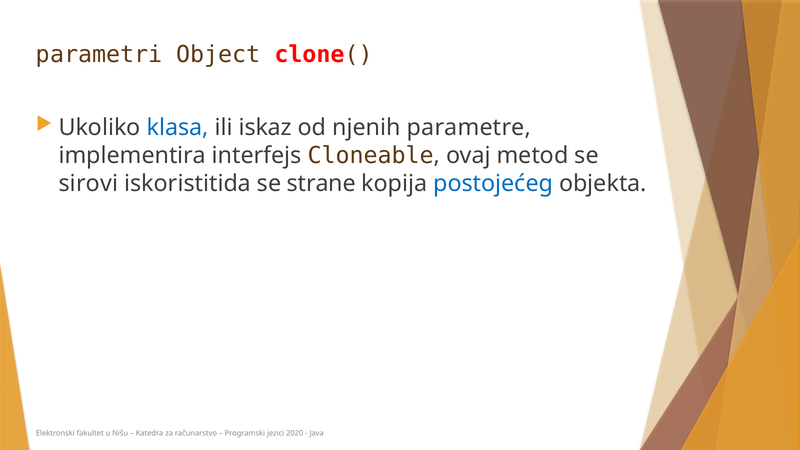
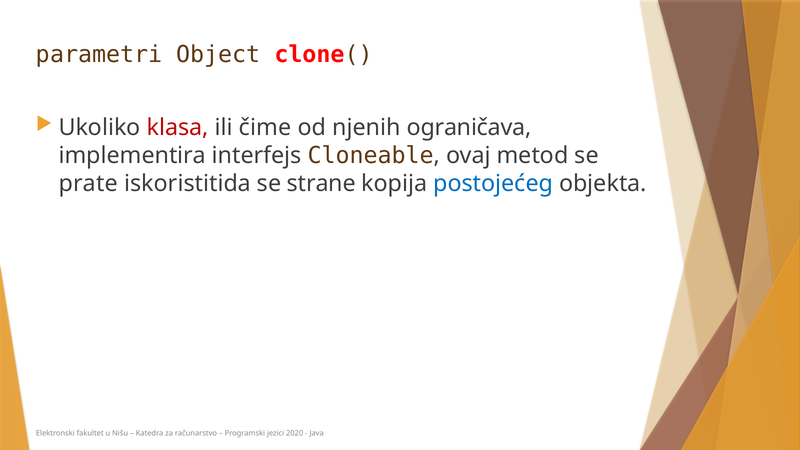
klasa colour: blue -> red (178, 127)
iskaz: iskaz -> čime (265, 127)
parametre: parametre -> ograničava (469, 127)
sirovi: sirovi -> prate (88, 183)
